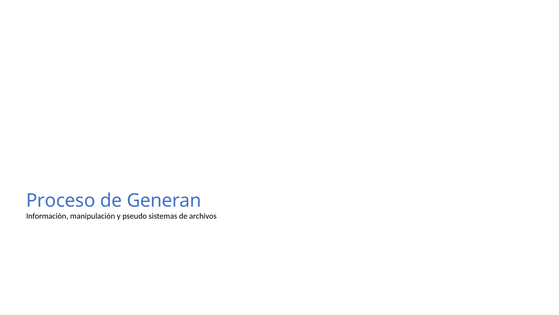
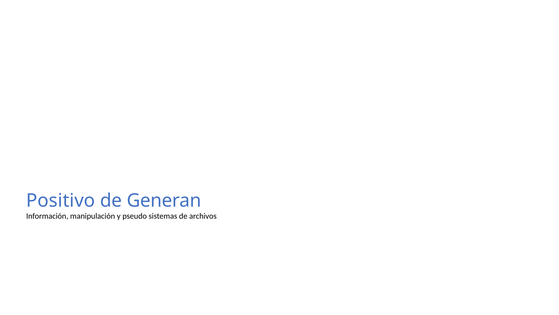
Proceso: Proceso -> Positivo (61, 200)
